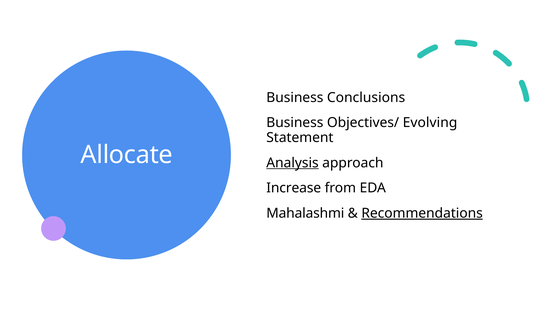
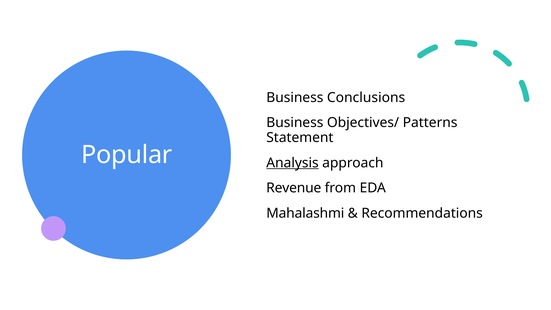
Evolving: Evolving -> Patterns (430, 123)
Allocate: Allocate -> Popular (127, 155)
Increase: Increase -> Revenue (294, 188)
Recommendations underline: present -> none (422, 213)
